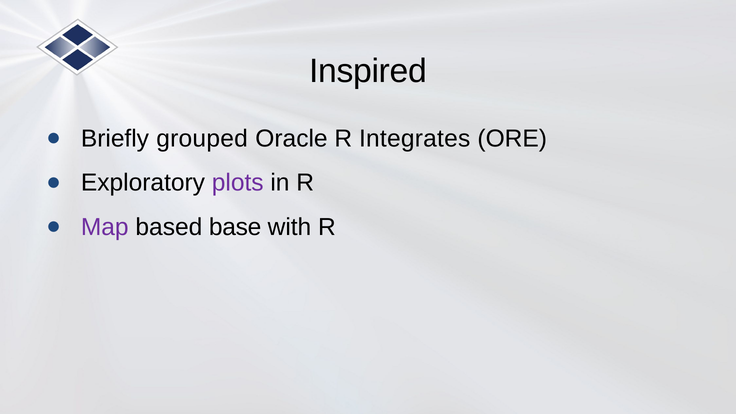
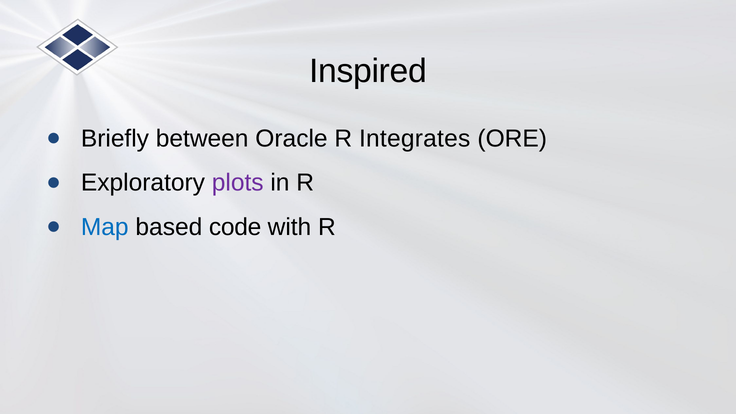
grouped: grouped -> between (202, 139)
Map colour: purple -> blue (105, 227)
base: base -> code (235, 227)
